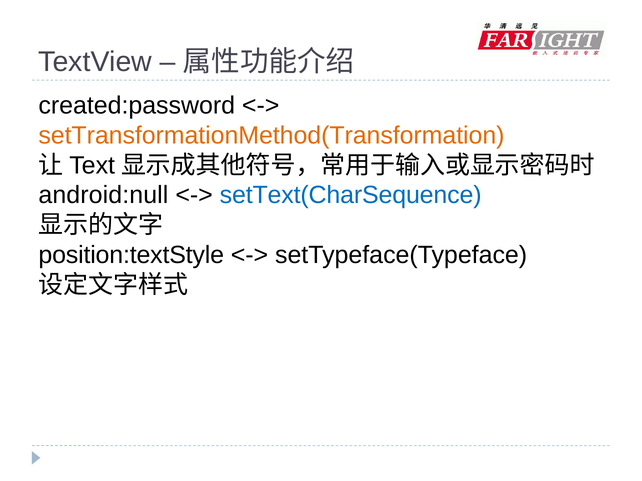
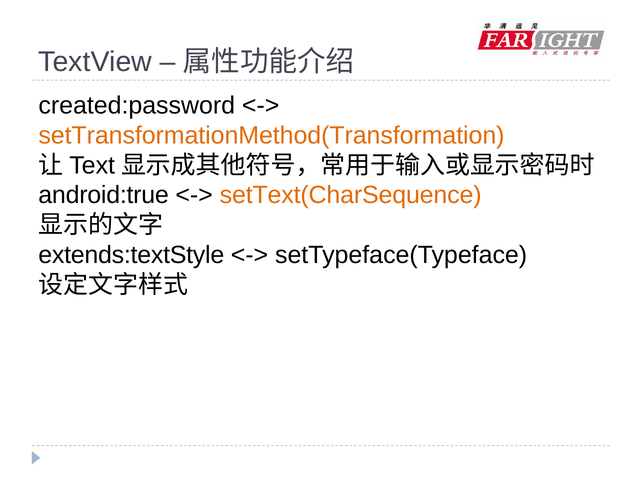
android:null: android:null -> android:true (104, 195)
setText(CharSequence colour: blue -> orange (351, 195)
position:textStyle: position:textStyle -> extends:textStyle (131, 255)
